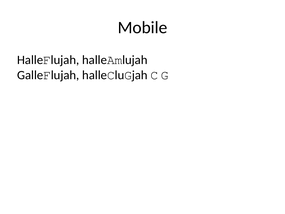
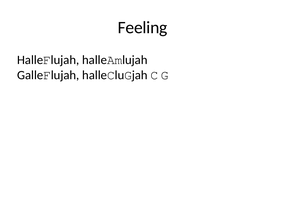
Mobile: Mobile -> Feeling (143, 28)
